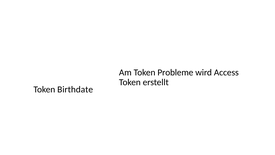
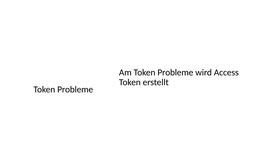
Birthdate: Birthdate -> Probleme (75, 89)
